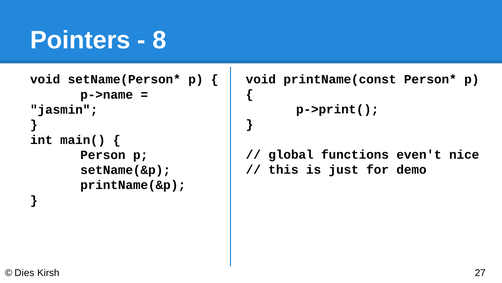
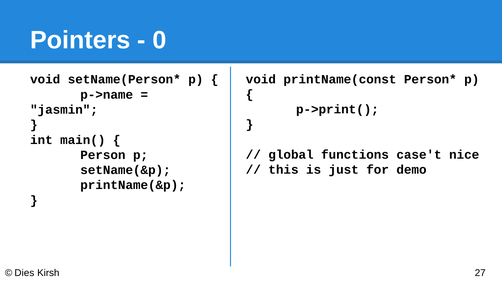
8: 8 -> 0 (160, 40)
even't: even't -> case't (419, 154)
